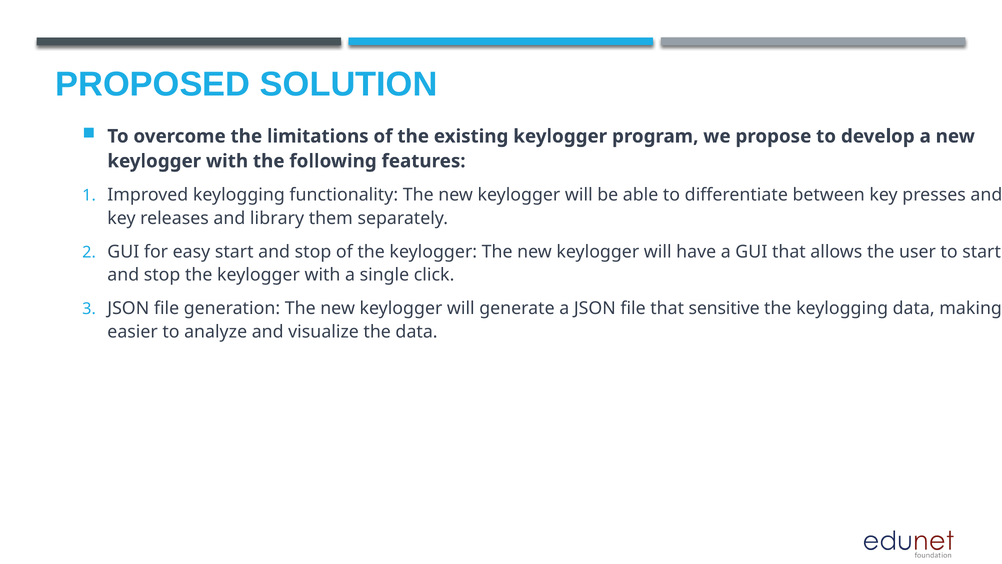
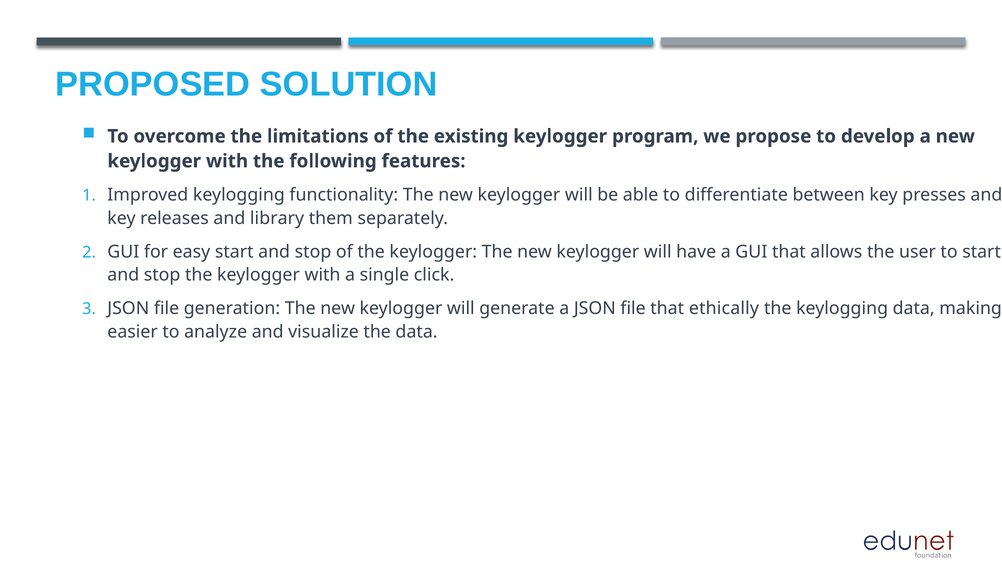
sensitive: sensitive -> ethically (724, 308)
